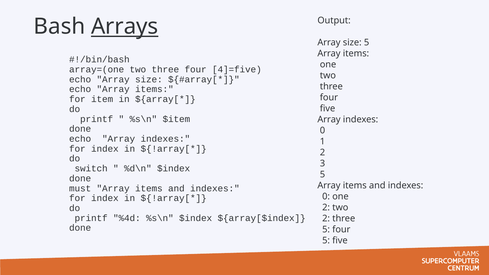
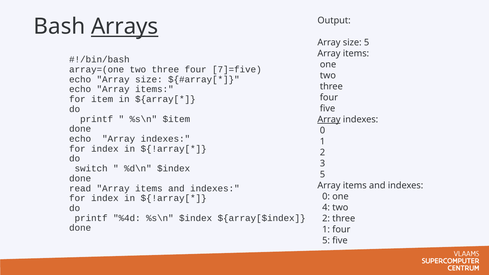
4]=five: 4]=five -> 7]=five (237, 70)
Array underline: none -> present (329, 119)
must: must -> read (80, 188)
2: 2 -> 4 (326, 207)
5: 5 -> 1 (326, 229)
